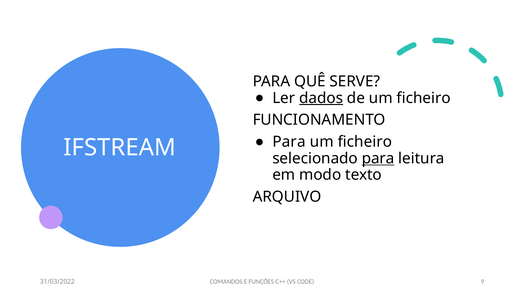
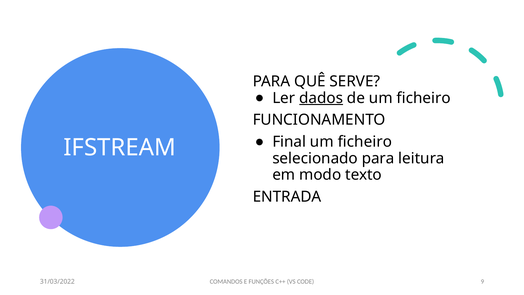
Para: Para -> Final (289, 142)
para underline: present -> none (378, 158)
ARQUIVO: ARQUIVO -> ENTRADA (287, 197)
